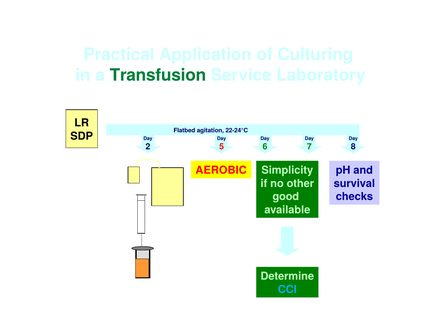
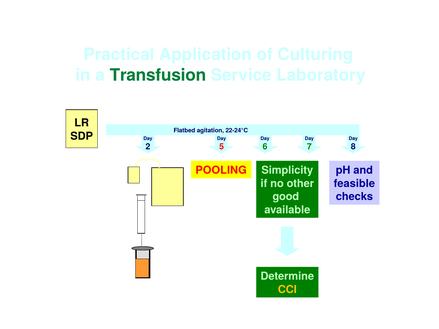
AEROBIC: AEROBIC -> POOLING (221, 170)
survival: survival -> feasible (354, 184)
CCI colour: light blue -> yellow (287, 290)
